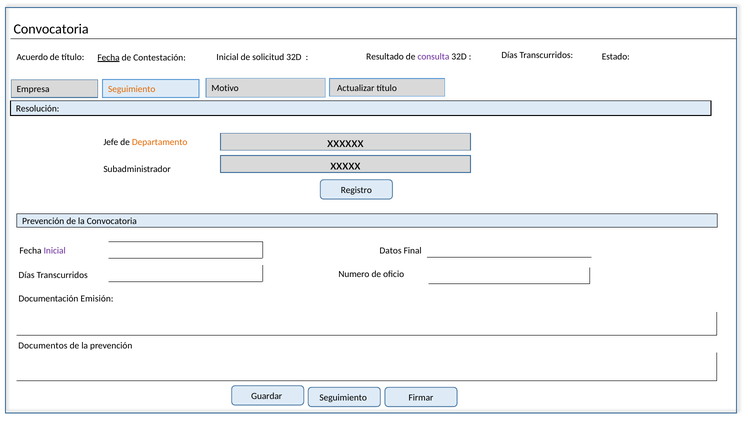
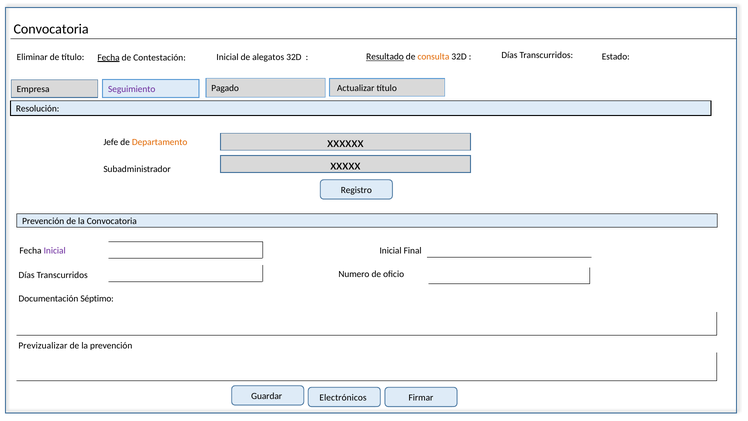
Acuerdo: Acuerdo -> Eliminar (32, 57)
solicitud: solicitud -> alegatos (268, 57)
Resultado underline: none -> present (385, 57)
consulta colour: purple -> orange (433, 57)
Motivo: Motivo -> Pagado (225, 88)
Seguimiento colour: orange -> purple (132, 89)
Datos: Datos -> Inicial (391, 250)
Emisión: Emisión -> Séptimo (97, 298)
Documentos: Documentos -> Previzualizar (43, 346)
Seguimiento: Seguimiento -> Electrónicos (343, 397)
